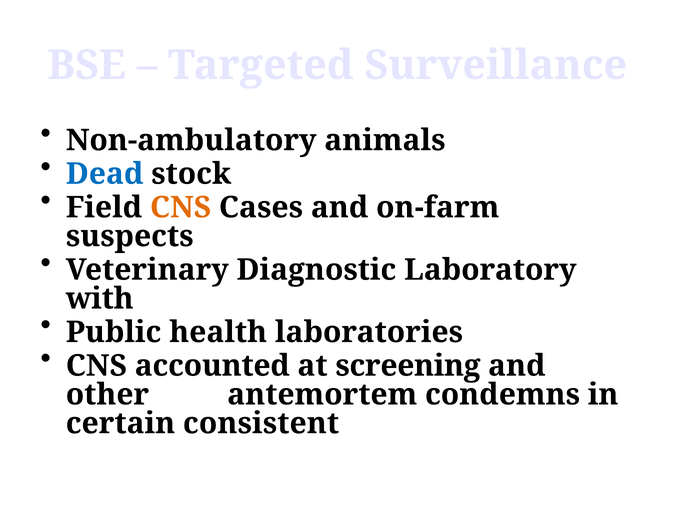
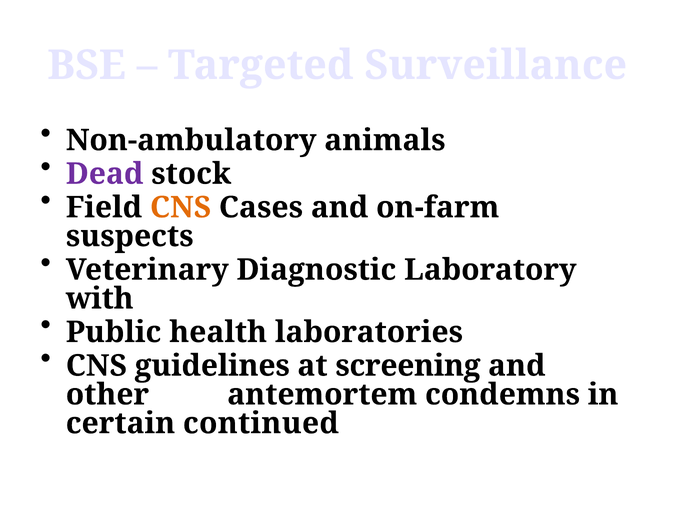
Dead colour: blue -> purple (105, 174)
accounted: accounted -> guidelines (212, 366)
consistent: consistent -> continued (261, 424)
